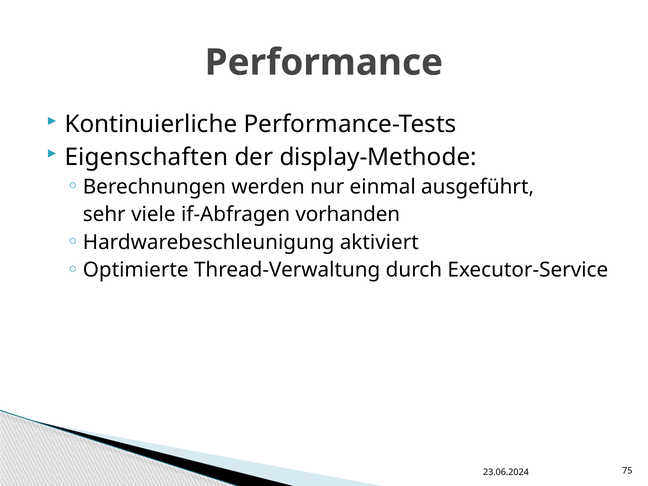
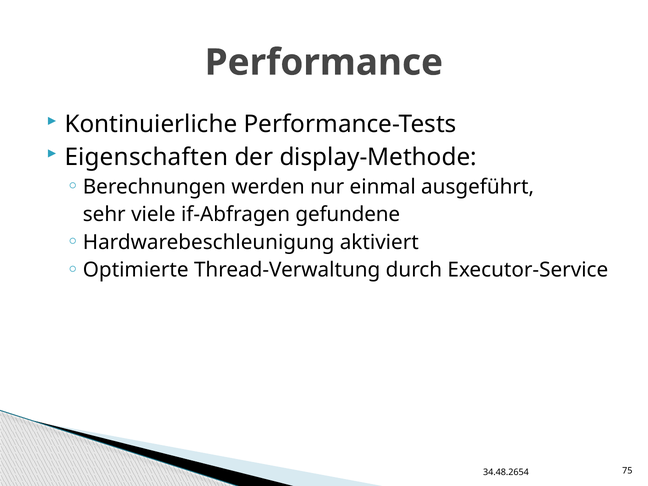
vorhanden: vorhanden -> gefundene (348, 215)
23.06.2024: 23.06.2024 -> 34.48.2654 (506, 472)
